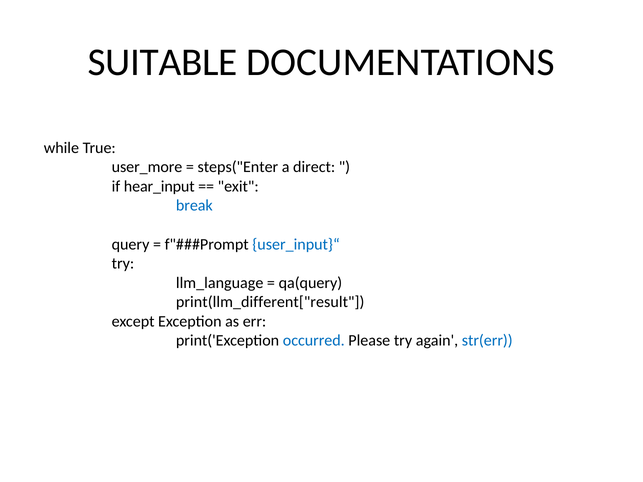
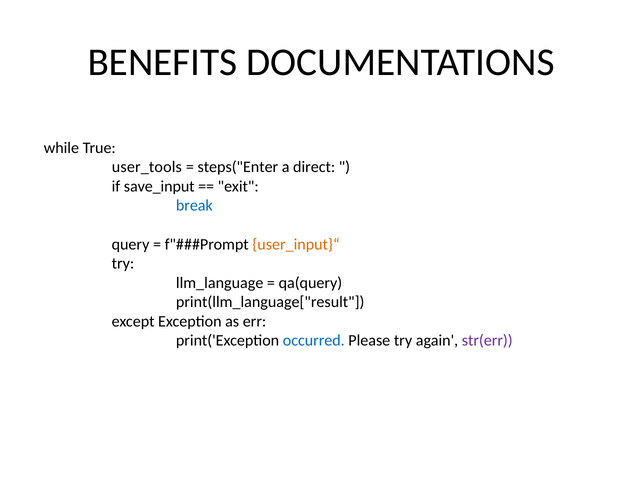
SUITABLE: SUITABLE -> BENEFITS (163, 62)
user_more: user_more -> user_tools (147, 167)
hear_input: hear_input -> save_input (159, 186)
user_input}“ colour: blue -> orange (296, 244)
print(llm_different["result: print(llm_different["result -> print(llm_language["result (270, 302)
str(err colour: blue -> purple (487, 341)
